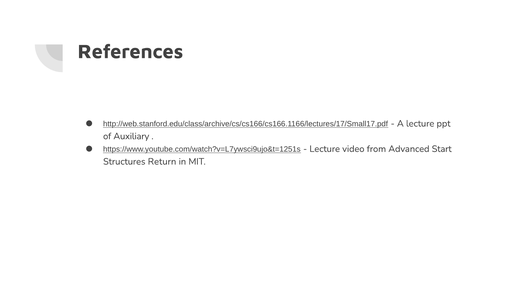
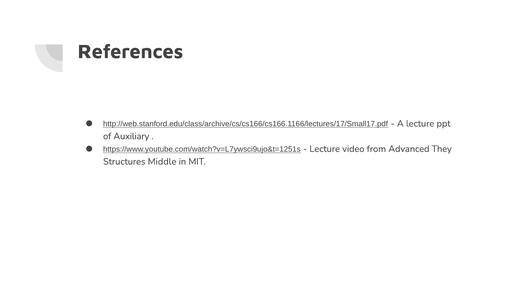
Start: Start -> They (442, 149)
Return: Return -> Middle (162, 162)
